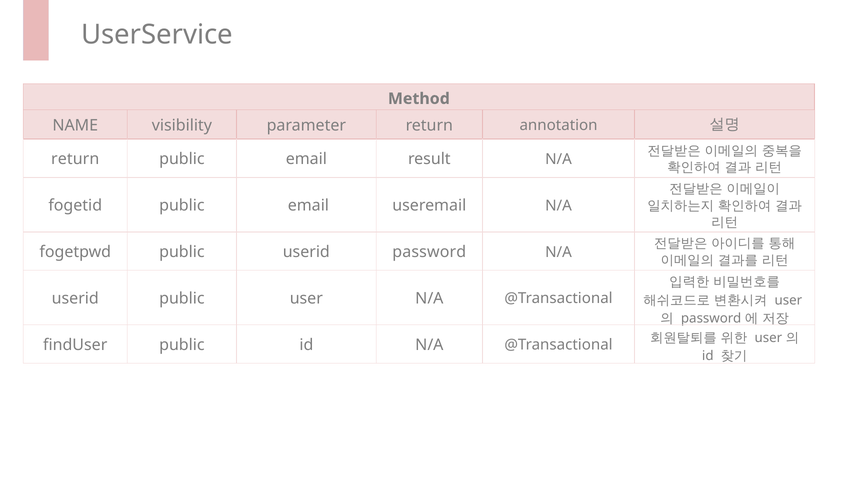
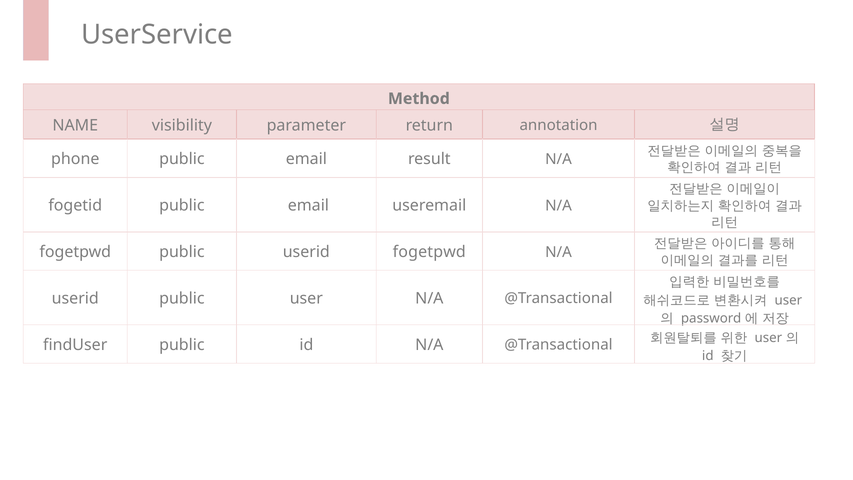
return: return -> phone (75, 159)
userid password: password -> fogetpwd (429, 252)
